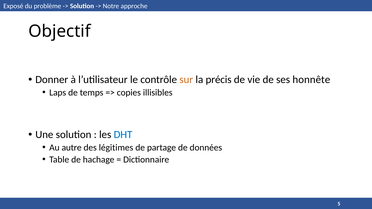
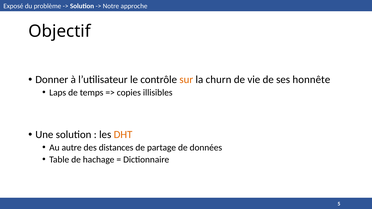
précis: précis -> churn (219, 80)
DHT colour: blue -> orange (123, 135)
légitimes: légitimes -> distances (116, 148)
